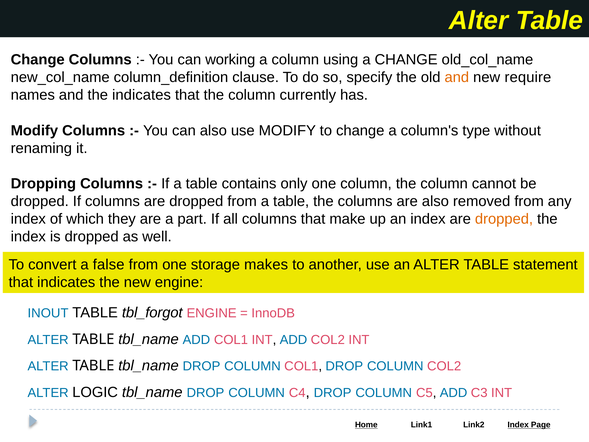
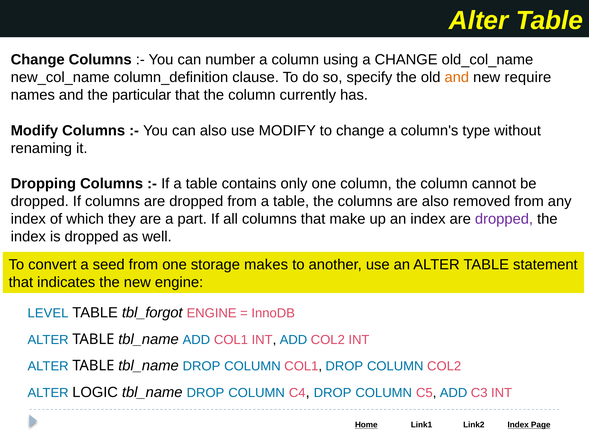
working: working -> number (230, 60)
the indicates: indicates -> particular (142, 95)
dropped colour: orange -> purple (504, 219)
false: false -> seed (109, 264)
INOUT: INOUT -> LEVEL (48, 313)
